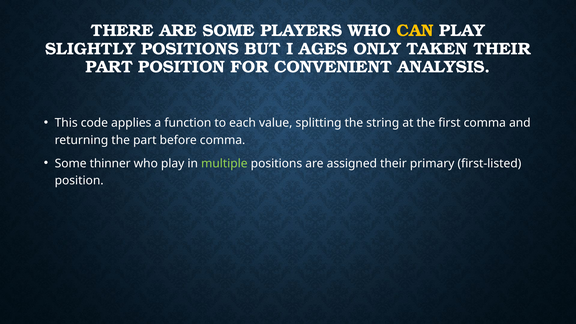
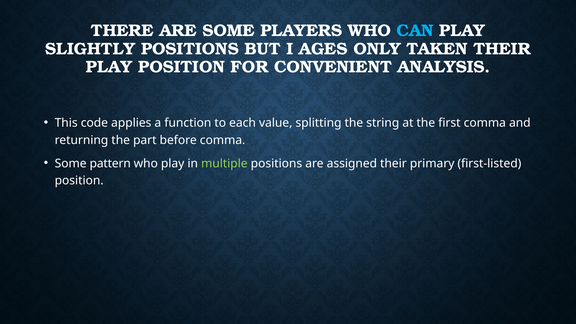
CAN colour: yellow -> light blue (415, 31)
PART: PART -> PLAY (109, 67)
thinner: thinner -> pattern (110, 163)
